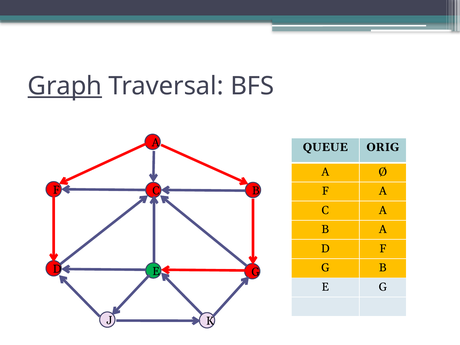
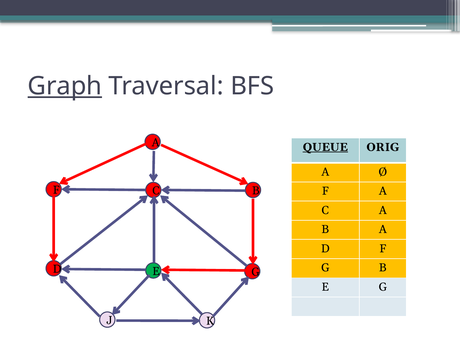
QUEUE underline: none -> present (325, 147)
